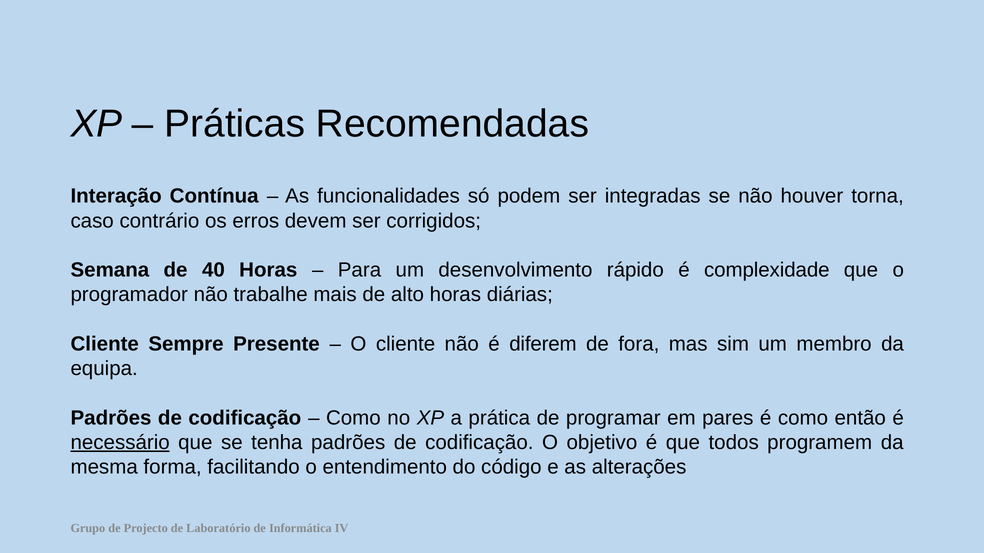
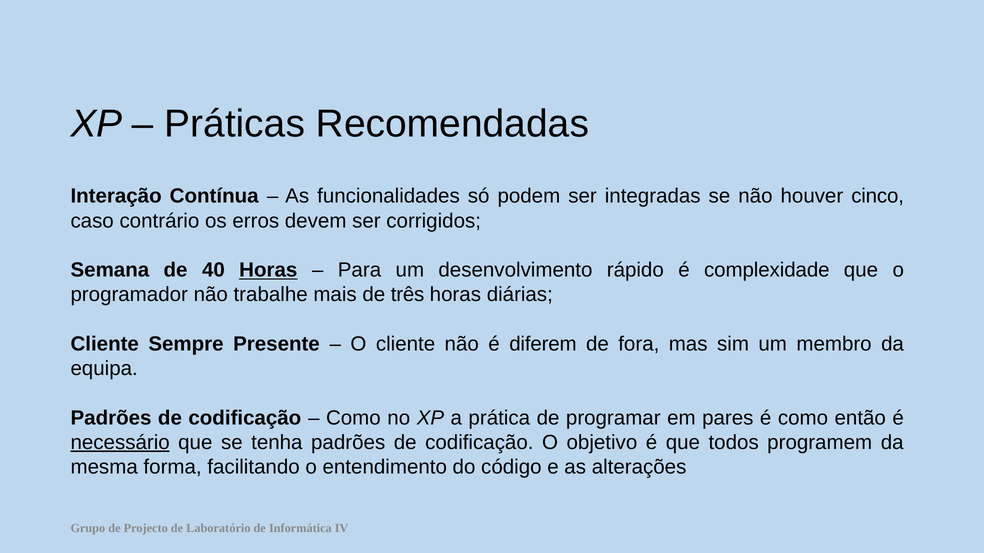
torna: torna -> cinco (878, 196)
Horas underline: none -> present (268, 270)
alto: alto -> três (408, 295)
